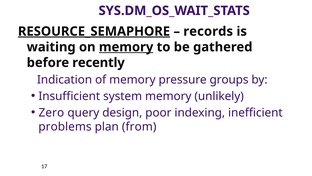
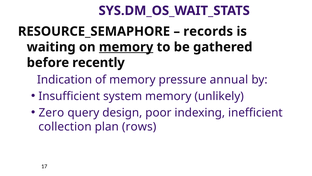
RESOURCE_SEMAPHORE underline: present -> none (94, 31)
groups: groups -> annual (229, 80)
problems: problems -> collection (65, 126)
from: from -> rows (139, 126)
